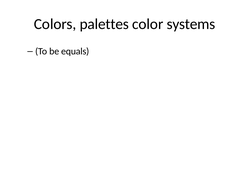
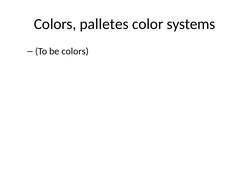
palettes: palettes -> palletes (104, 24)
be equals: equals -> colors (75, 51)
